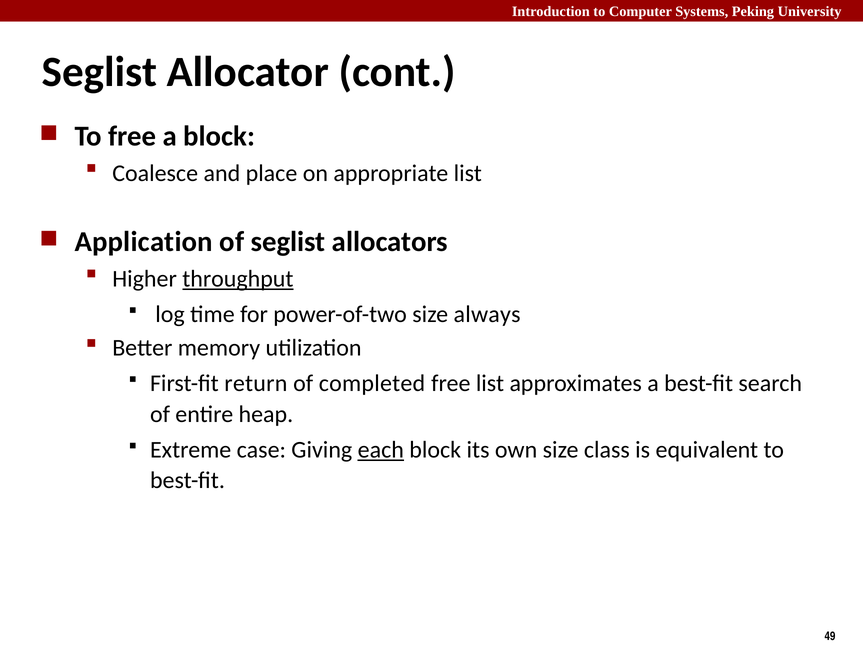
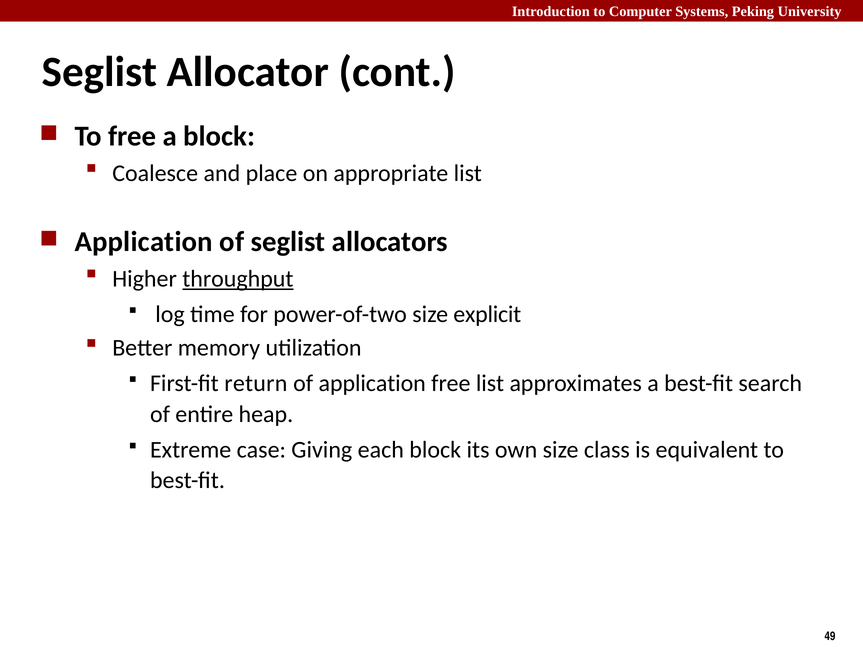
always: always -> explicit (487, 314)
of completed: completed -> application (372, 384)
each underline: present -> none (381, 450)
